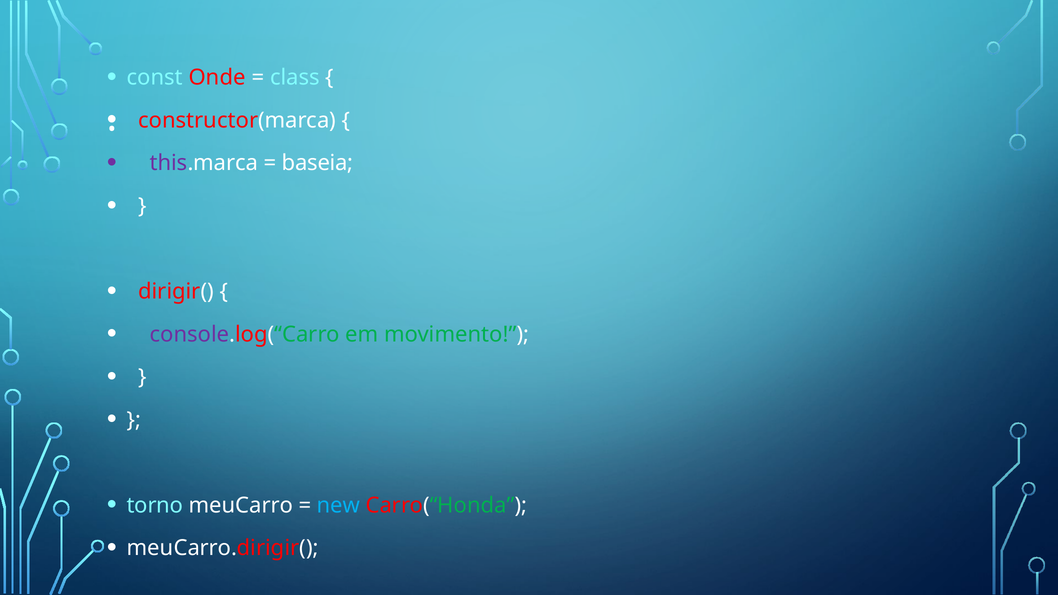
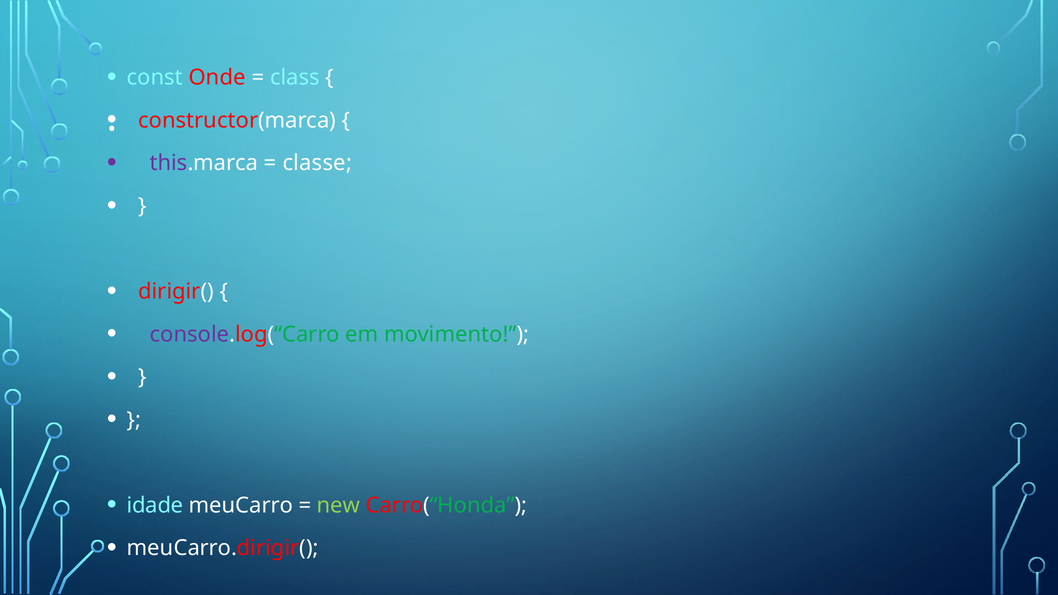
baseia: baseia -> classe (317, 163)
torno: torno -> idade (155, 505)
new colour: light blue -> light green (339, 505)
